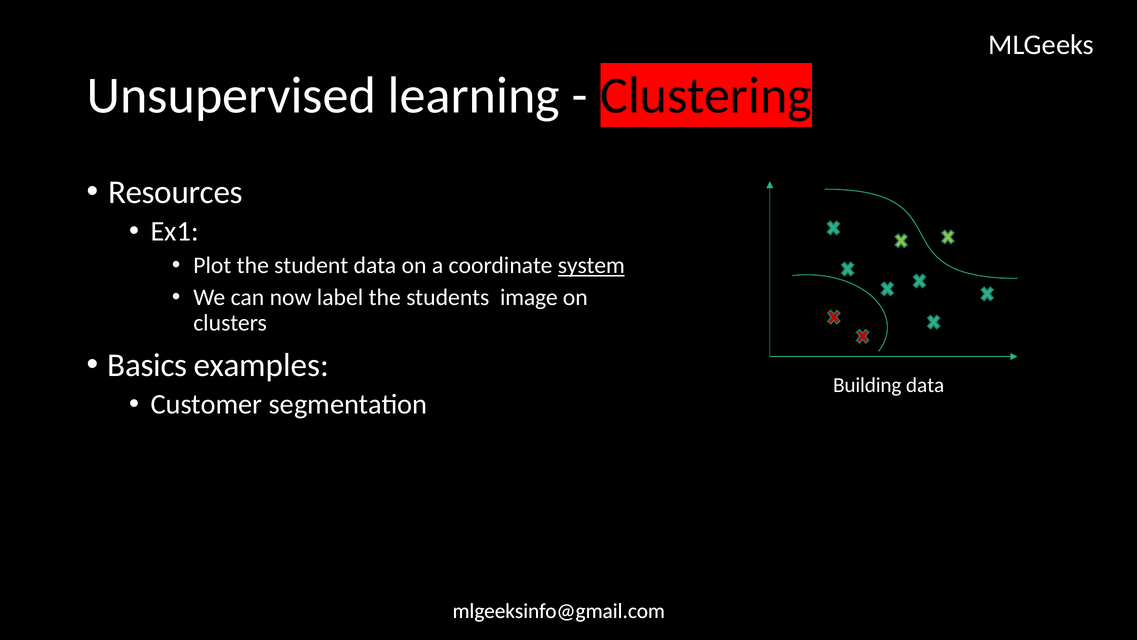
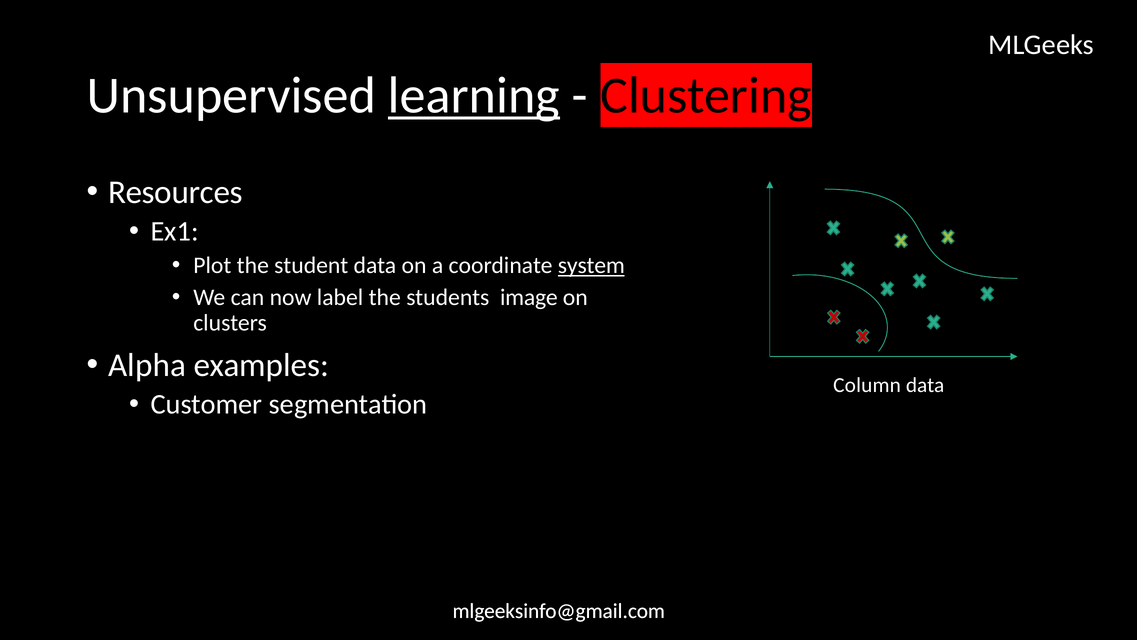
learning underline: none -> present (474, 96)
Basics: Basics -> Alpha (147, 365)
Building: Building -> Column (867, 385)
